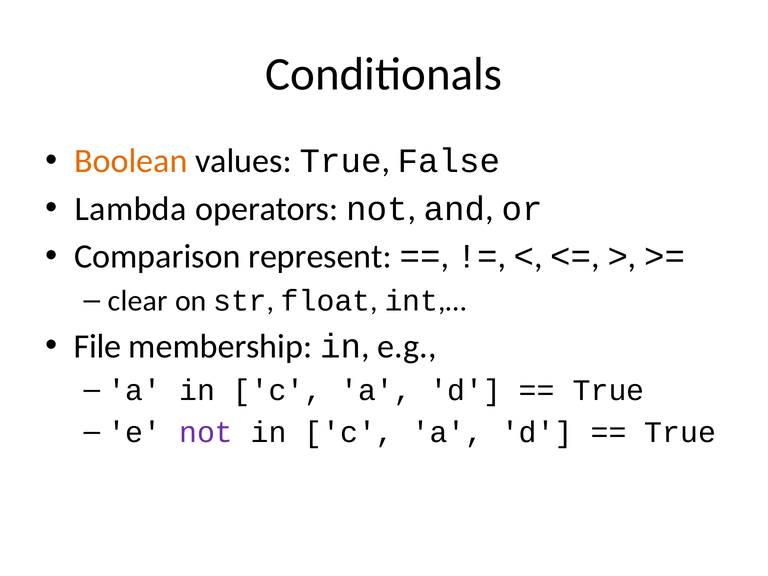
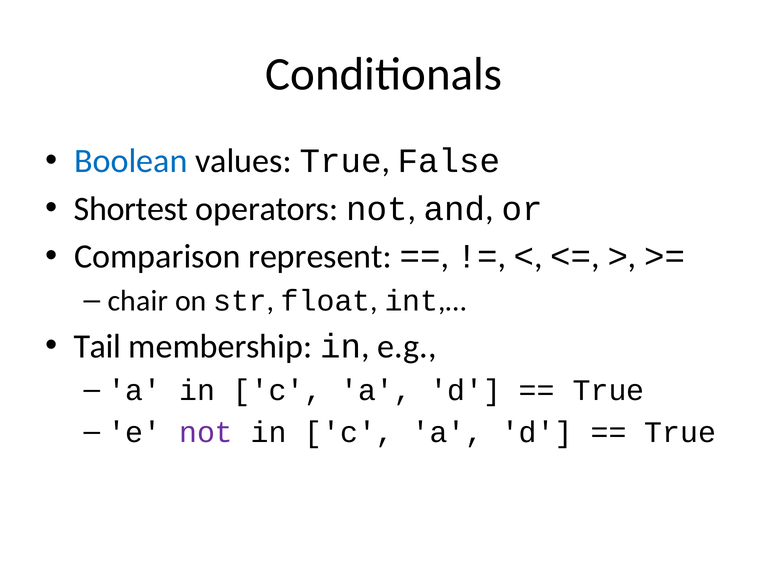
Boolean colour: orange -> blue (131, 161)
Lambda: Lambda -> Shortest (131, 209)
clear: clear -> chair (138, 301)
File: File -> Tail (97, 346)
